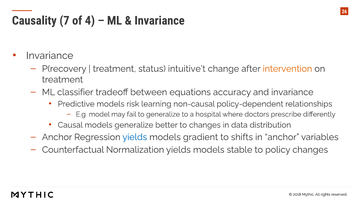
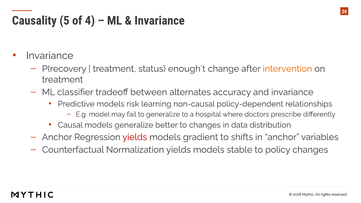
7: 7 -> 5 (64, 21)
intuitive’t: intuitive’t -> enough’t (187, 69)
equations: equations -> alternates (190, 92)
yields colour: blue -> red (135, 137)
